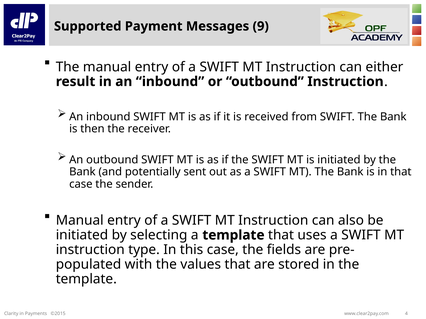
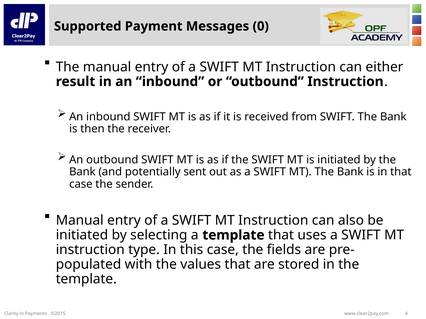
9: 9 -> 0 (261, 26)
